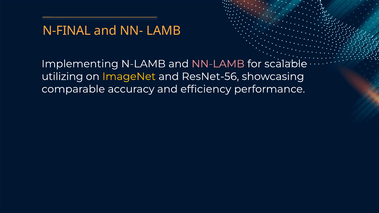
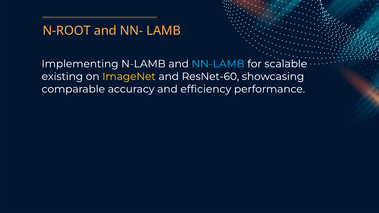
N-FINAL: N-FINAL -> N-ROOT (67, 31)
NN-LAMB colour: pink -> light blue (218, 64)
utilizing: utilizing -> existing (62, 77)
ResNet-56: ResNet-56 -> ResNet-60 (210, 77)
